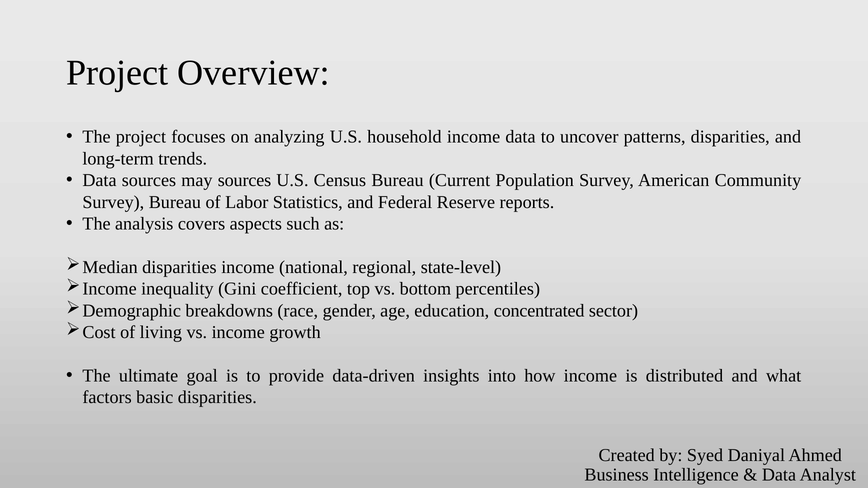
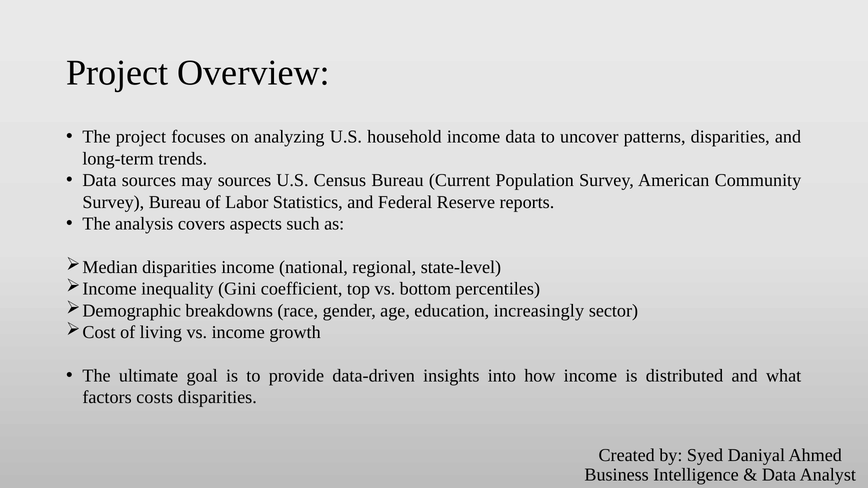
concentrated: concentrated -> increasingly (539, 311)
basic: basic -> costs (155, 398)
